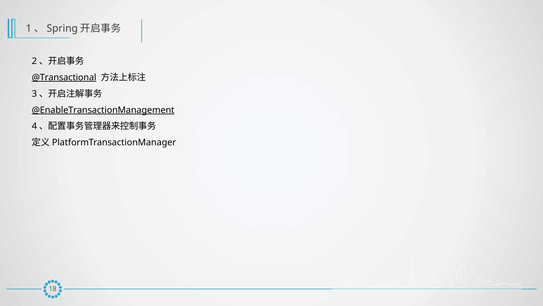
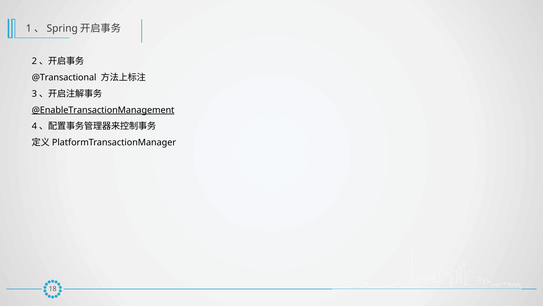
@Transactional underline: present -> none (64, 77)
